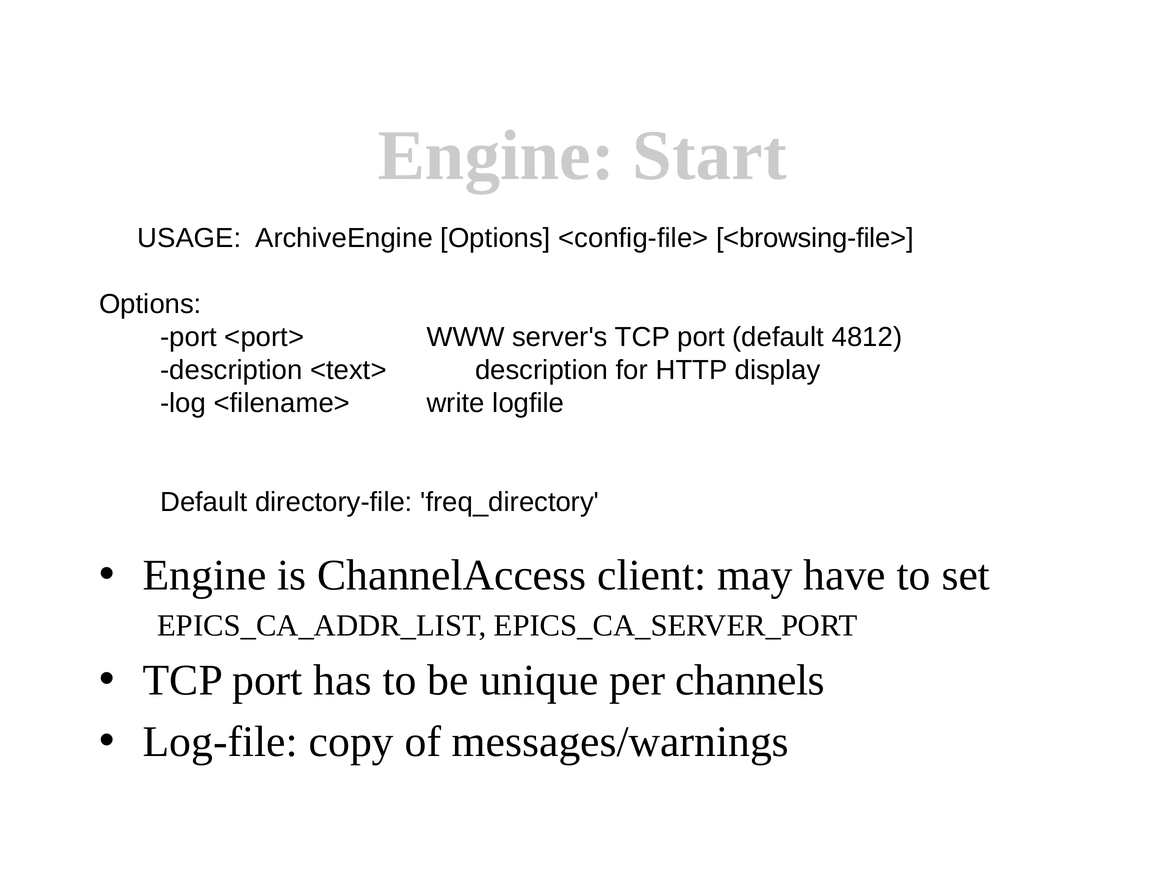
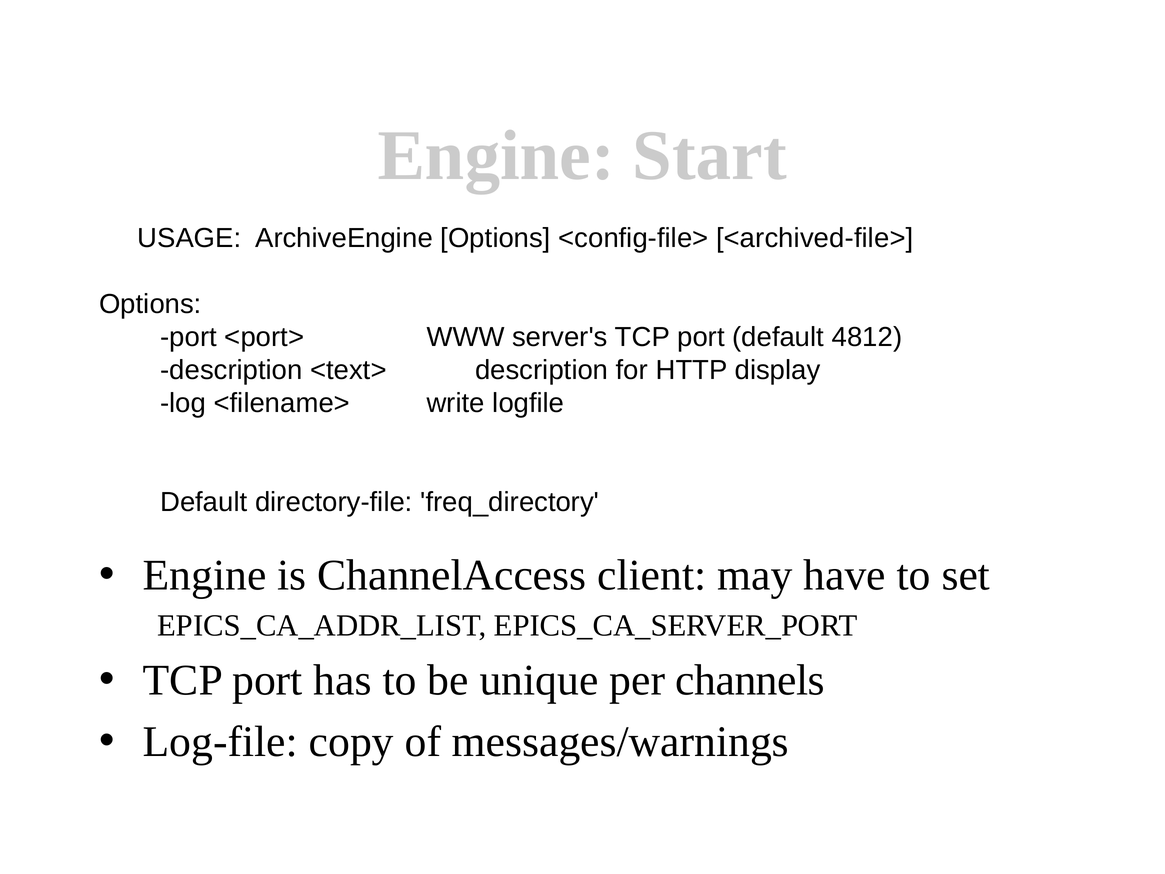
<browsing-file>: <browsing-file> -> <archived-file> (815, 238)
